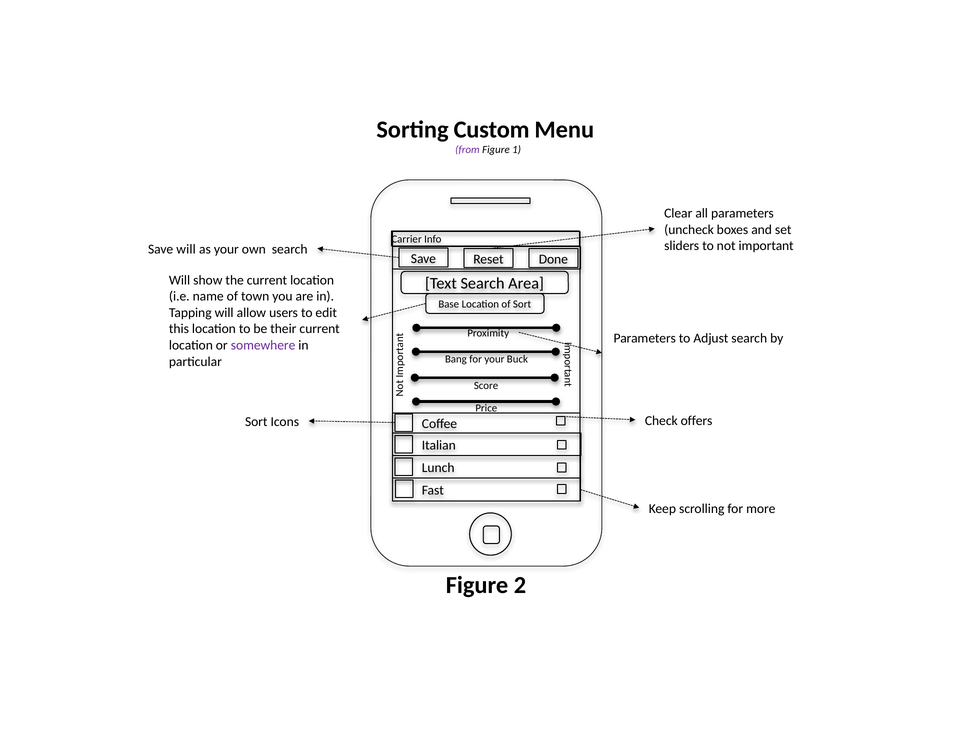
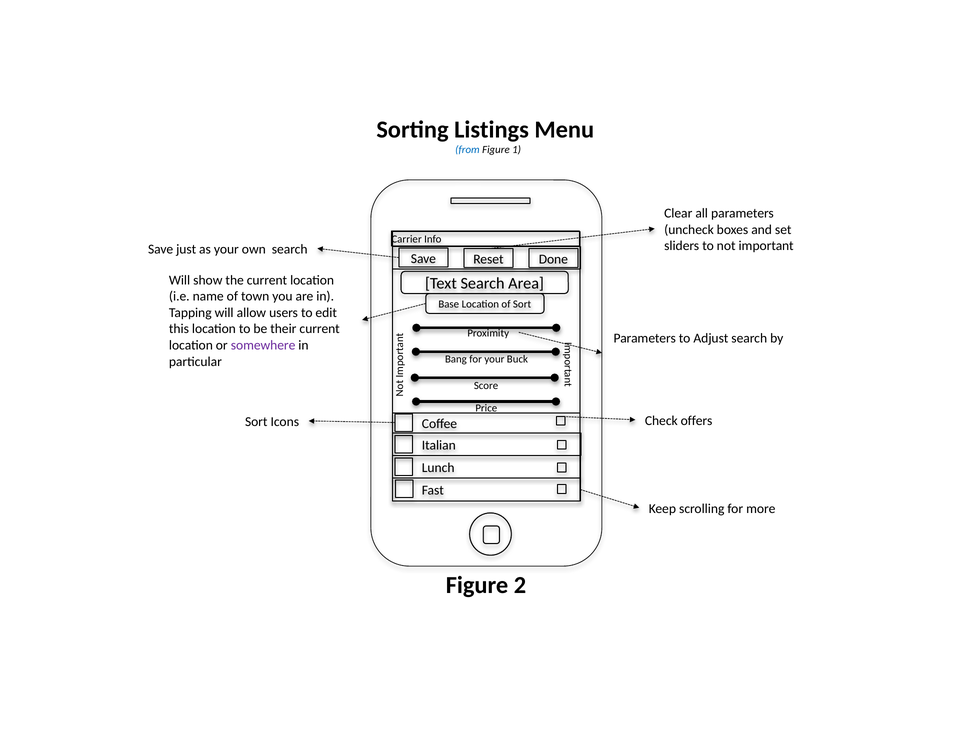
Custom: Custom -> Listings (492, 130)
from colour: purple -> blue (467, 150)
Save will: will -> just (186, 249)
